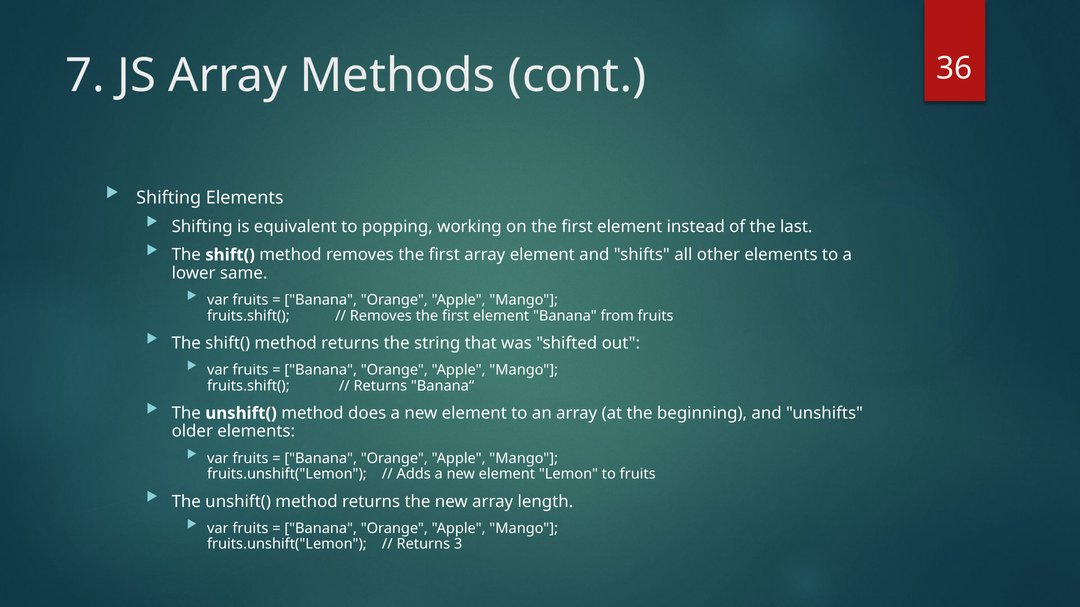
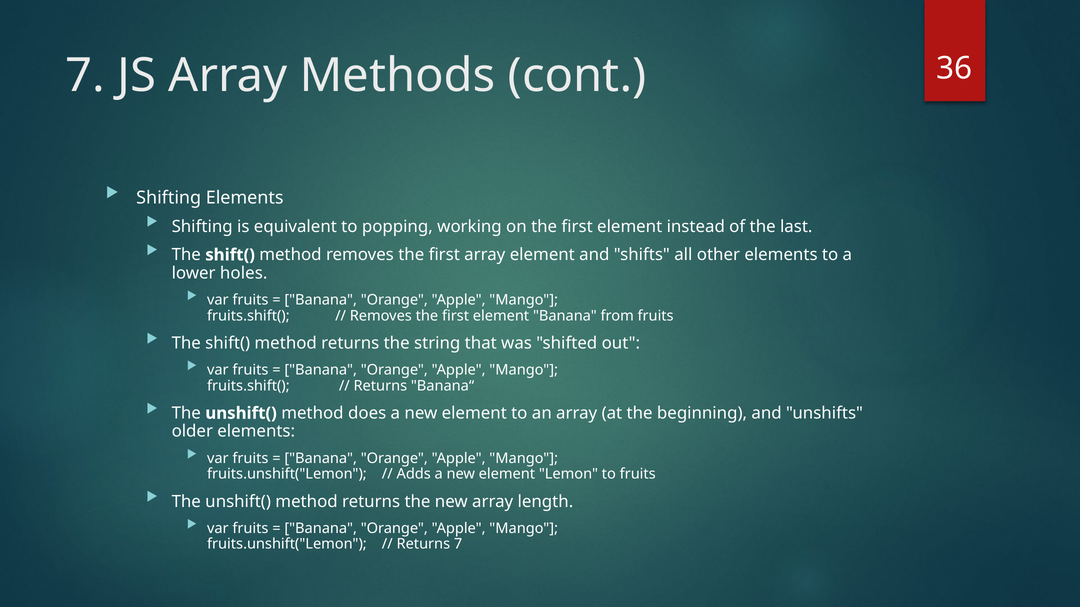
same: same -> holes (244, 273)
Returns 3: 3 -> 7 (458, 545)
